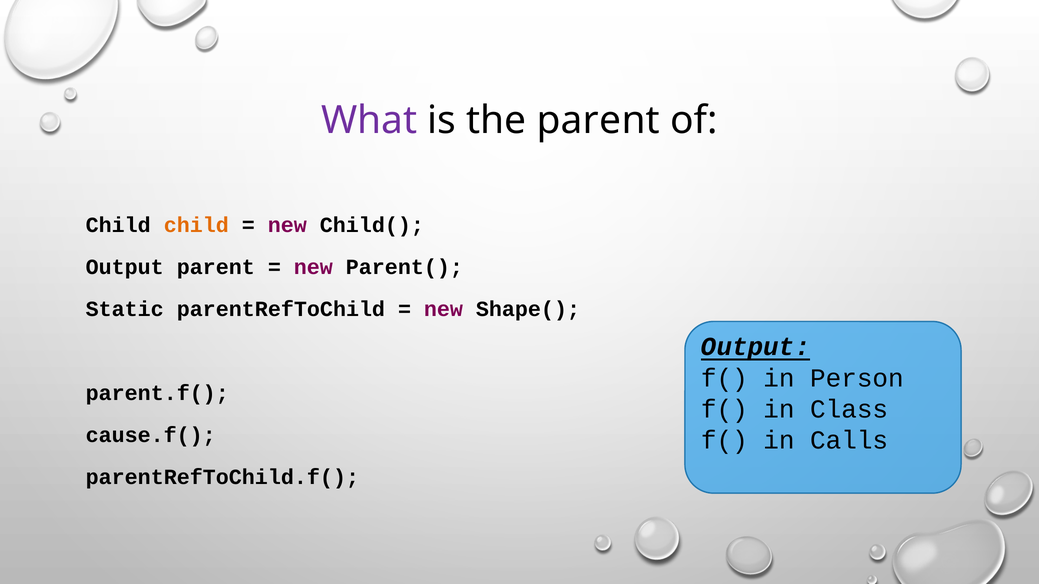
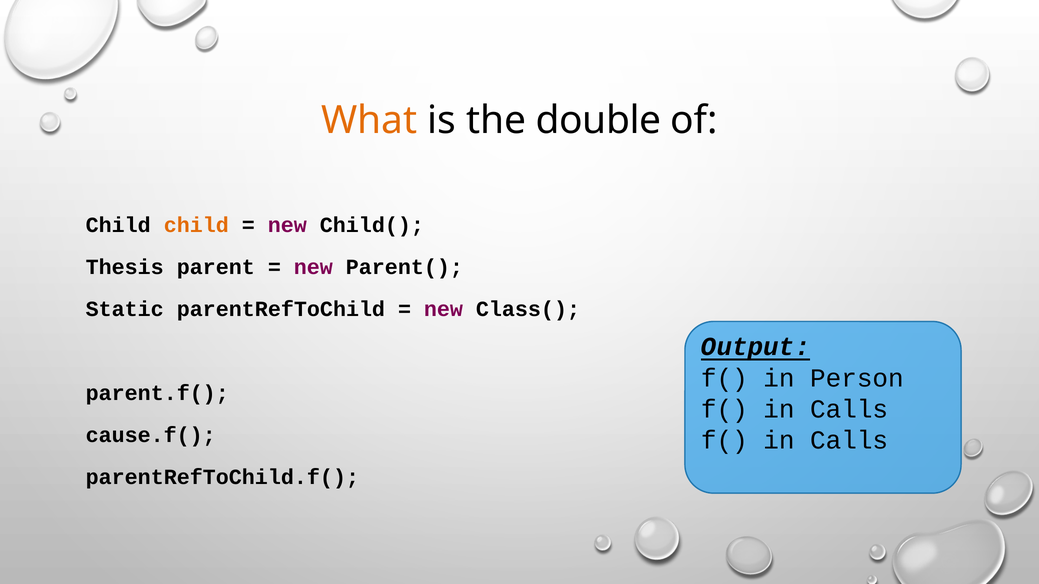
What colour: purple -> orange (369, 120)
the parent: parent -> double (599, 120)
Output: Output -> Thesis (125, 267)
Shape(: Shape( -> Class( (528, 309)
Class: Class -> Calls (849, 409)
